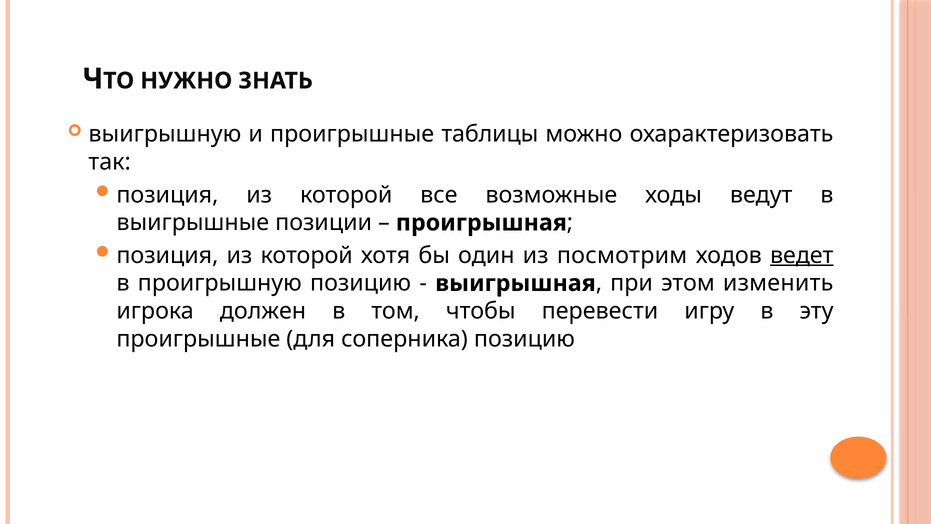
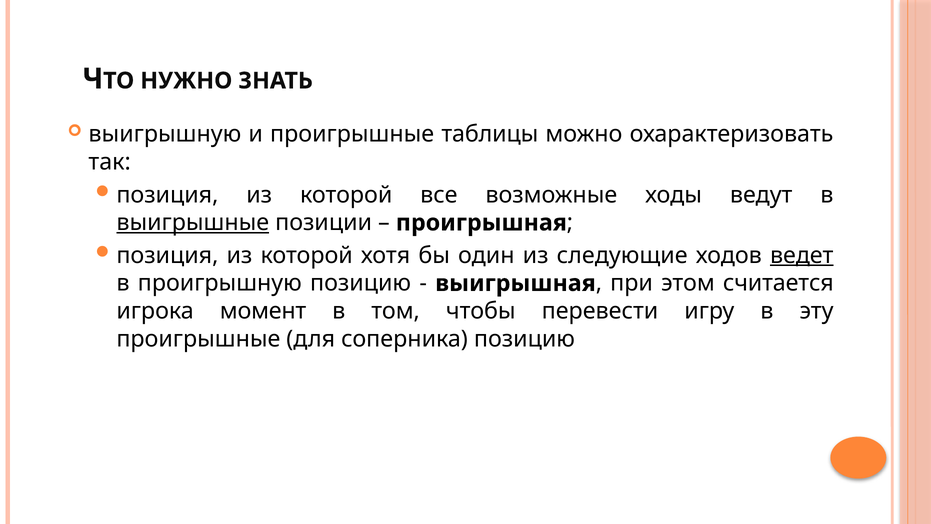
выигрышные underline: none -> present (193, 223)
посмотрим: посмотрим -> следующие (622, 255)
изменить: изменить -> считается (778, 283)
должен: должен -> момент (263, 311)
